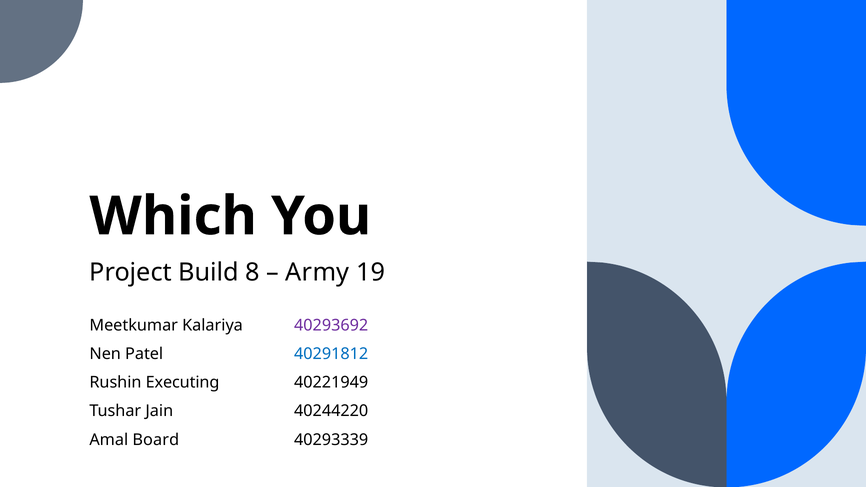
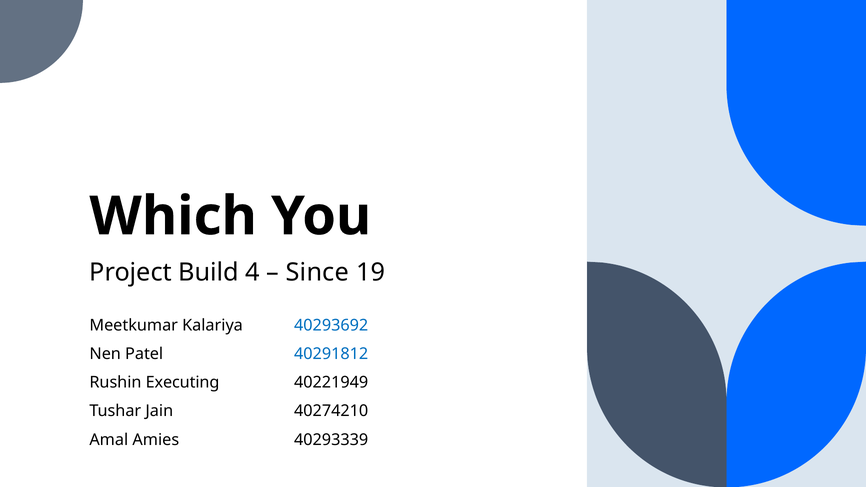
8: 8 -> 4 (253, 273)
Army: Army -> Since (317, 273)
40293692 colour: purple -> blue (331, 325)
40244220: 40244220 -> 40274210 (331, 411)
Board: Board -> Amies (156, 440)
